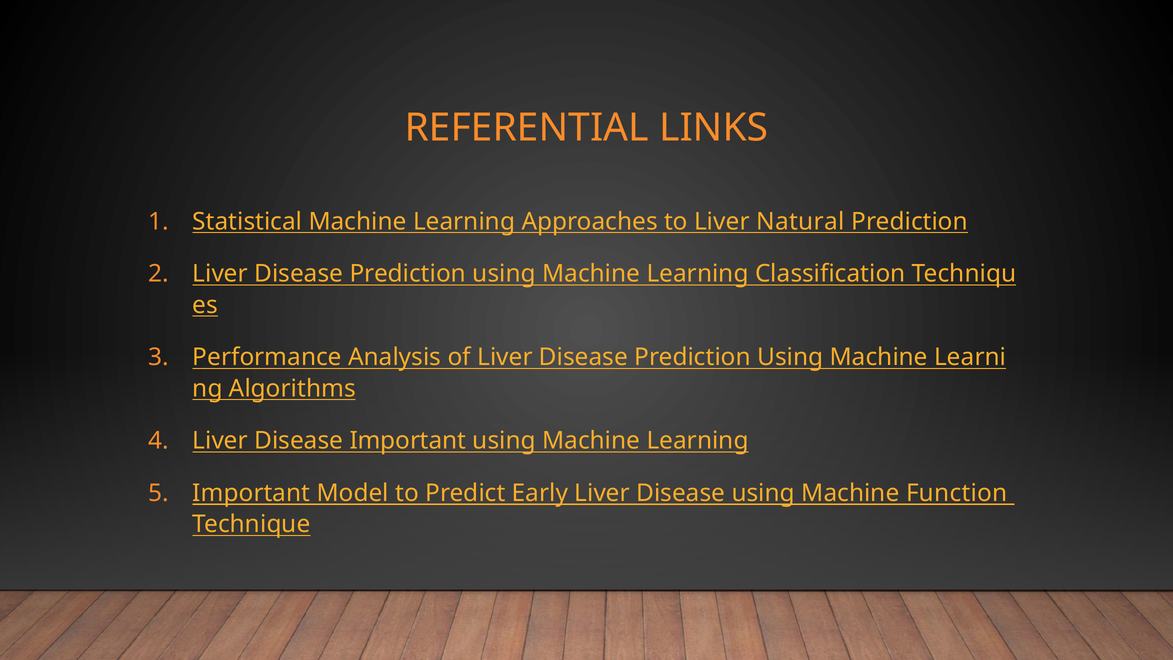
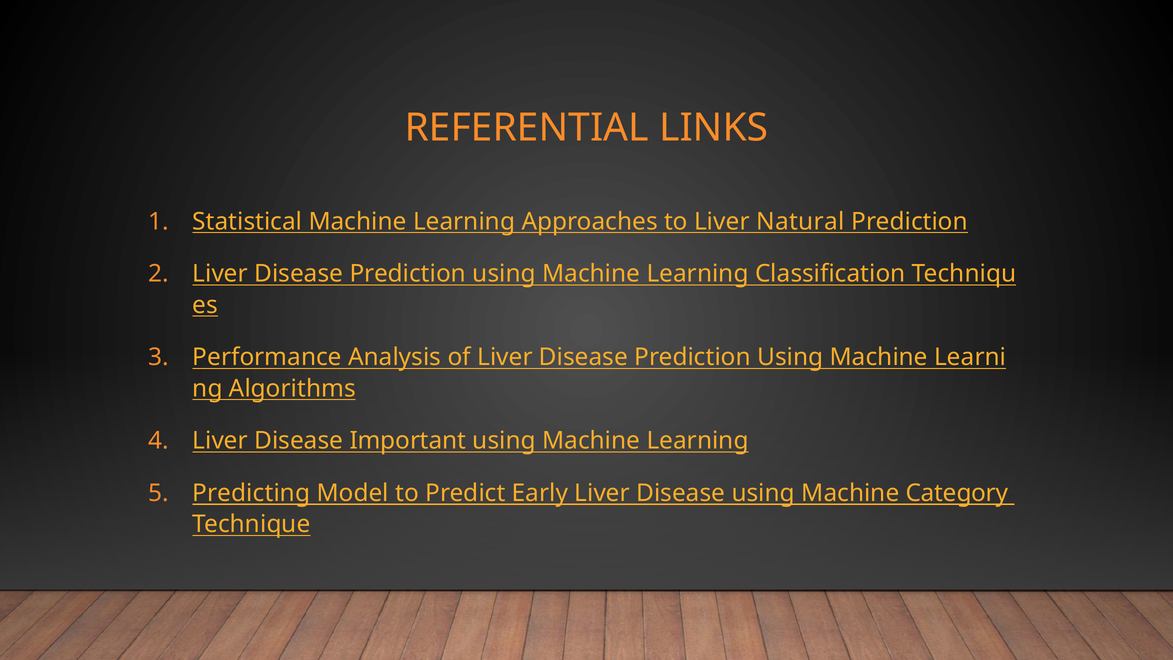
Important: Important -> Predicting (251, 493)
Function: Function -> Category (957, 493)
